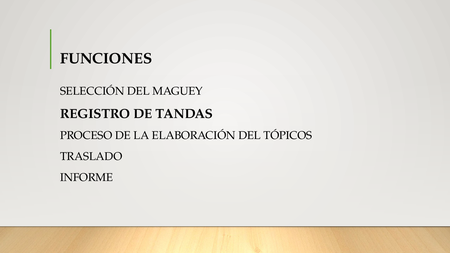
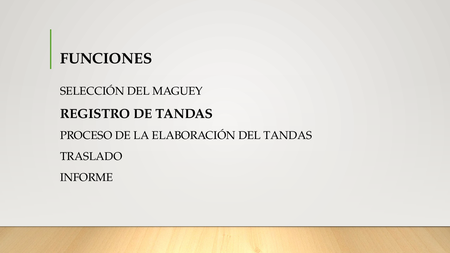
DEL TÓPICOS: TÓPICOS -> TANDAS (288, 136)
